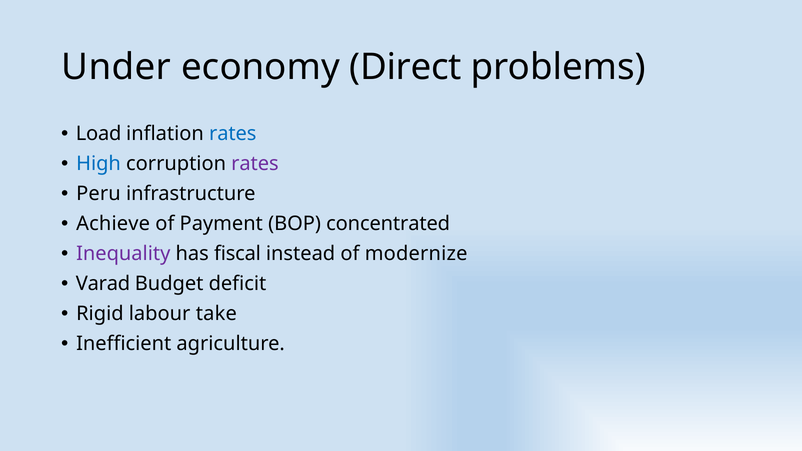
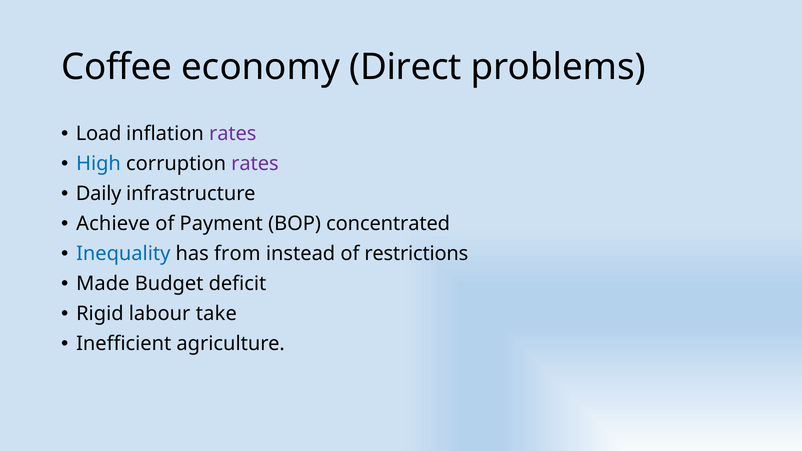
Under: Under -> Coffee (117, 67)
rates colour: blue -> purple (233, 134)
Peru: Peru -> Daily (99, 194)
Inequality colour: purple -> blue (123, 254)
fiscal: fiscal -> from (237, 254)
modernize: modernize -> restrictions (416, 254)
Varad: Varad -> Made (103, 284)
